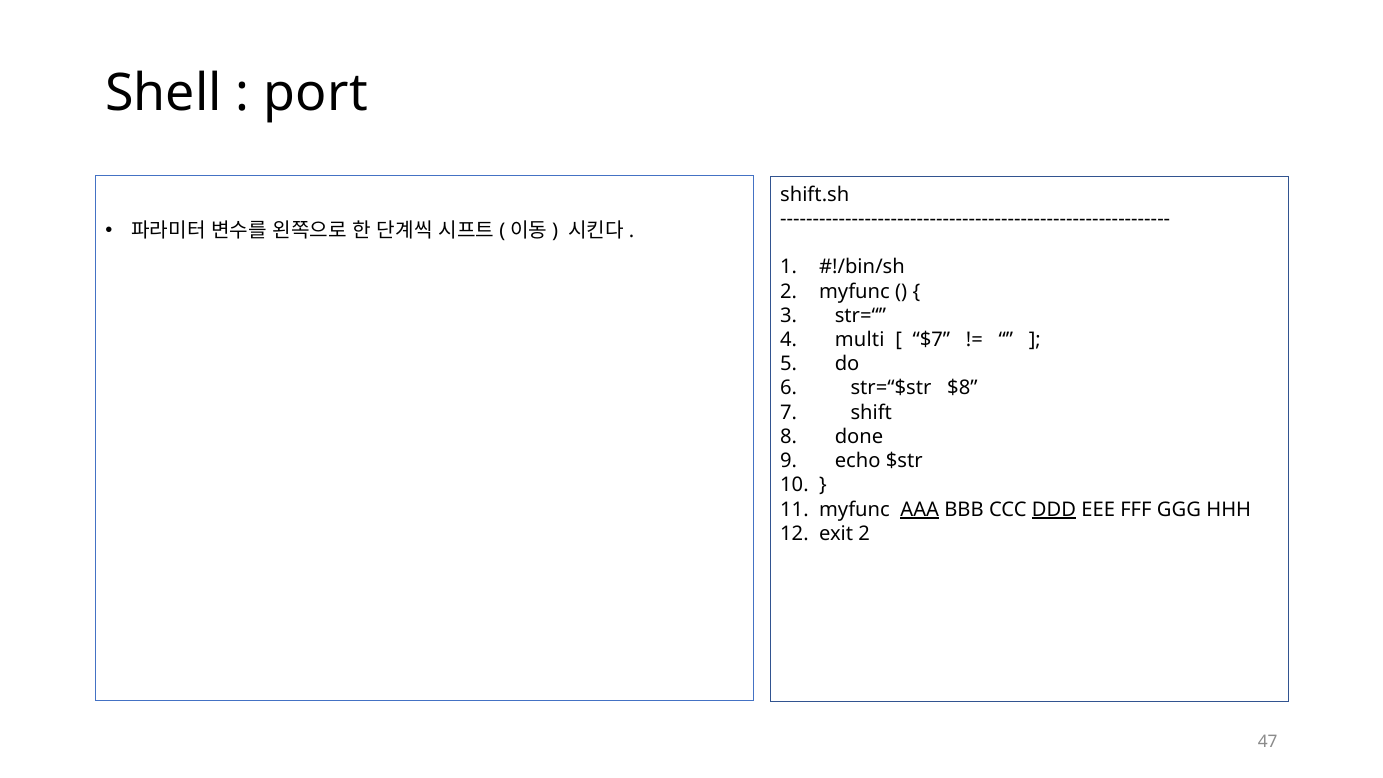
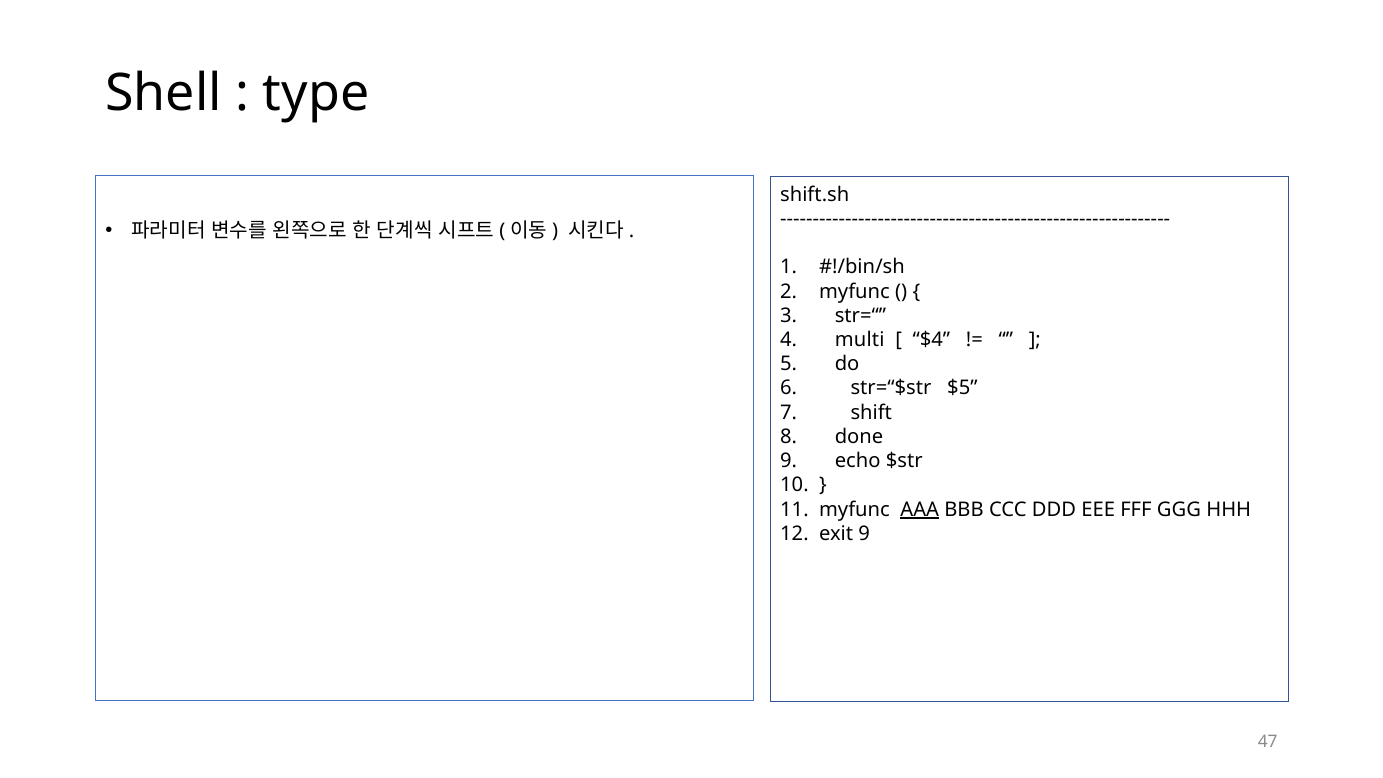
port: port -> type (316, 94)
$7: $7 -> $4 (931, 340)
$8: $8 -> $5 (962, 388)
DDD underline: present -> none (1054, 509)
exit 2: 2 -> 9 (864, 534)
